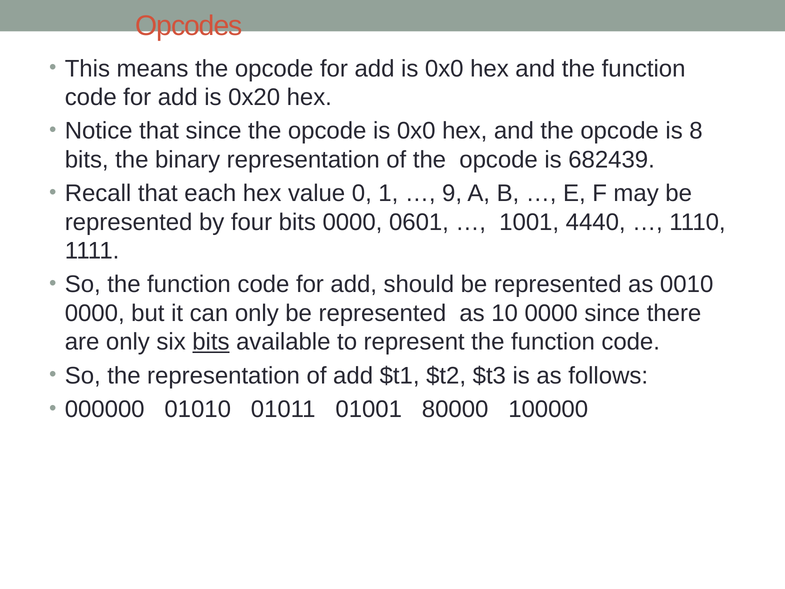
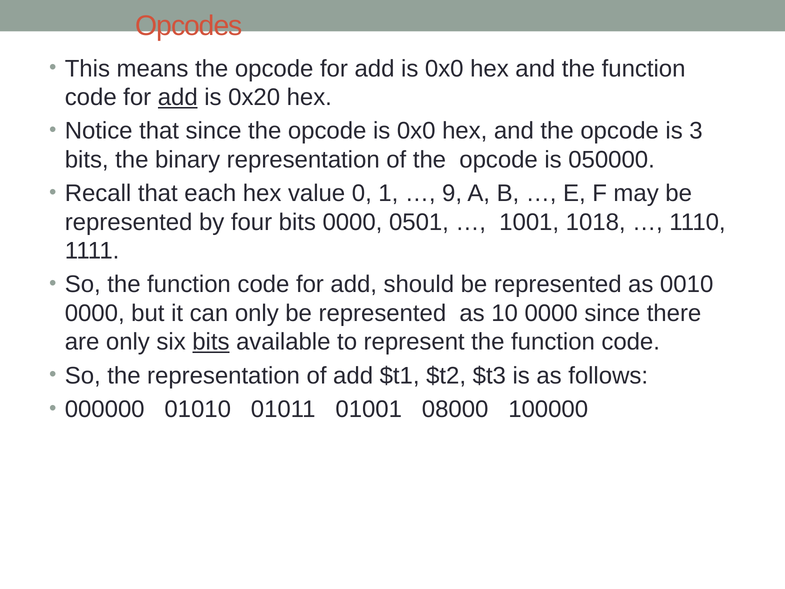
add underline: none -> present (178, 97)
8: 8 -> 3 (696, 131)
682439: 682439 -> 050000 (612, 160)
0601: 0601 -> 0501 (419, 222)
4440: 4440 -> 1018 (596, 222)
80000: 80000 -> 08000 (455, 409)
